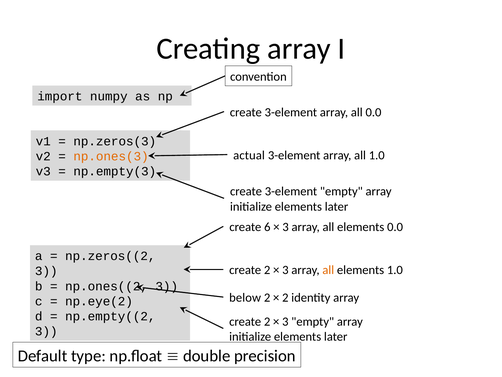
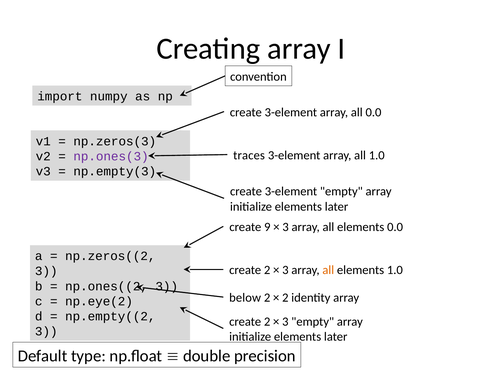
actual: actual -> traces (249, 155)
np.ones(3 colour: orange -> purple (111, 156)
6: 6 -> 9 (267, 227)
